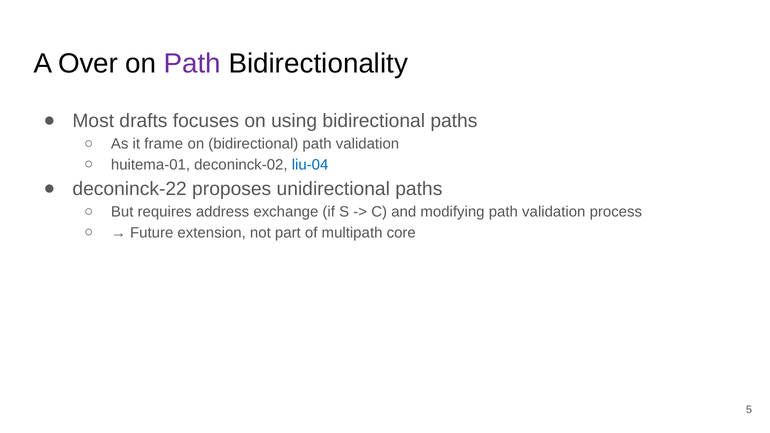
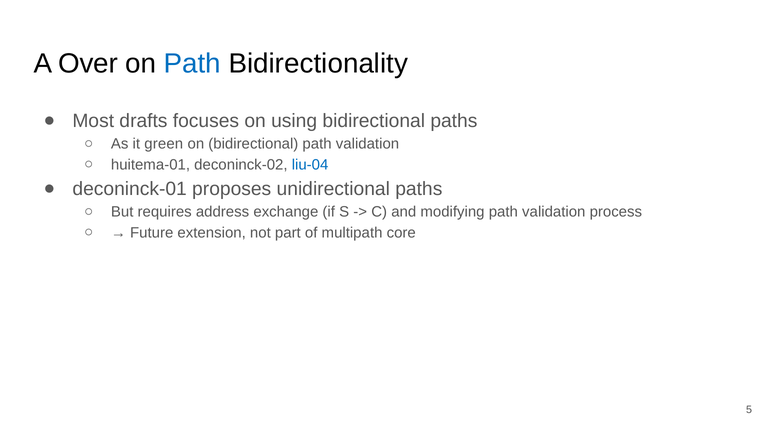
Path colour: purple -> blue (192, 64)
frame: frame -> green (164, 144)
deconinck-22: deconinck-22 -> deconinck-01 (130, 189)
